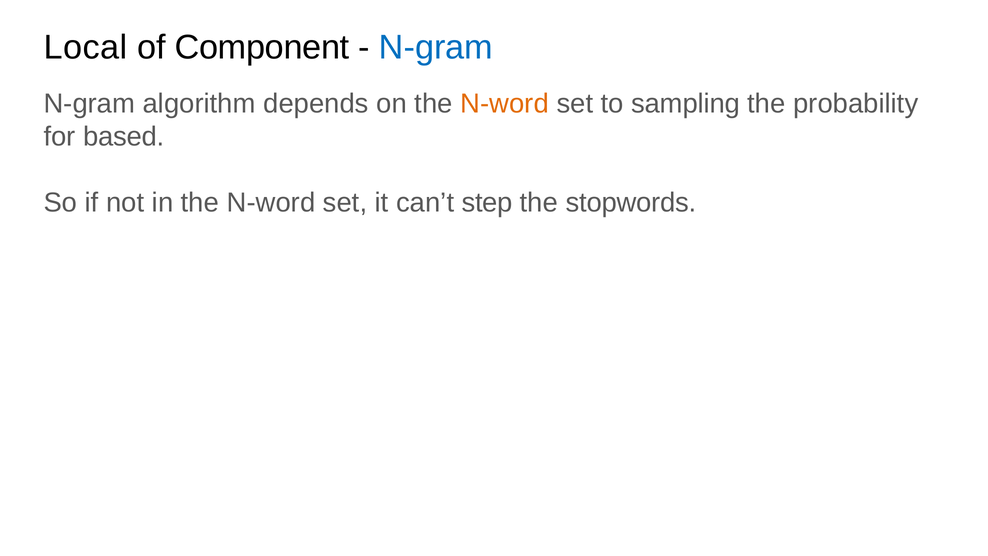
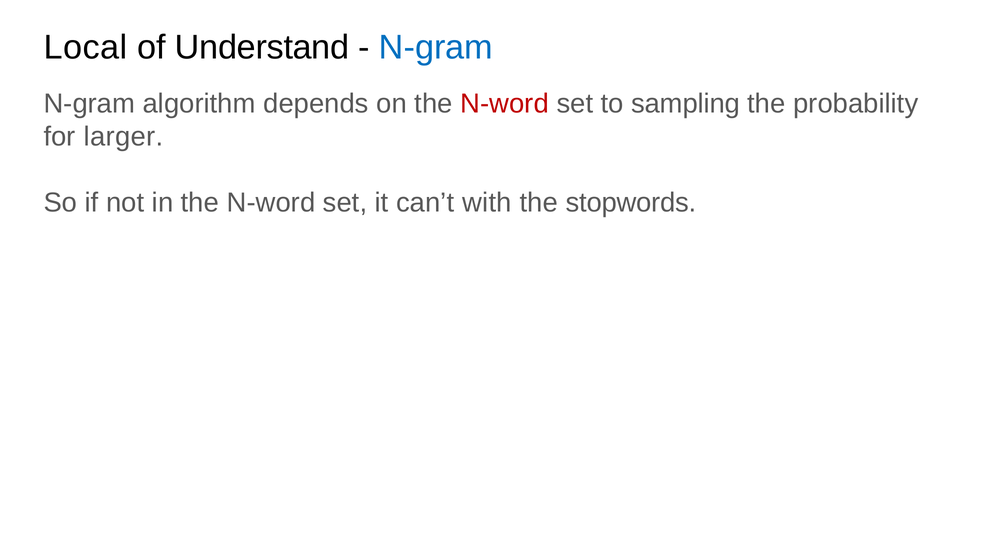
Component: Component -> Understand (262, 47)
N-word colour: orange -> red (505, 104)
based: based -> larger (123, 137)
step: step -> with (487, 203)
